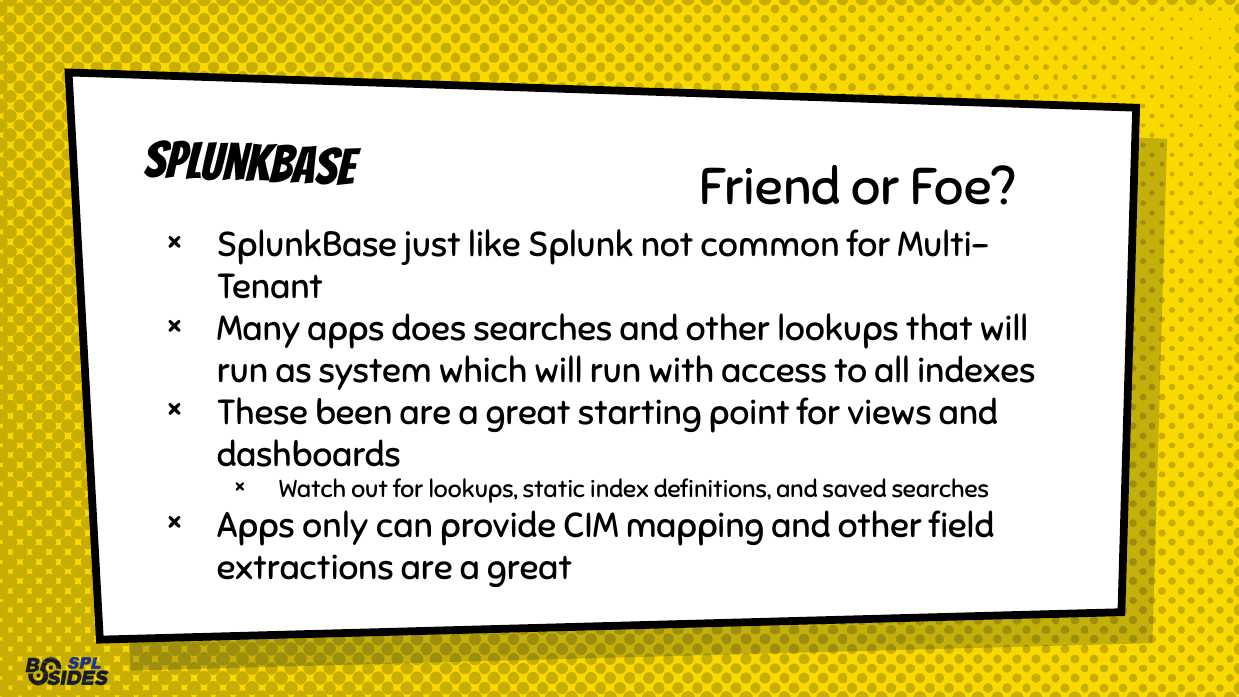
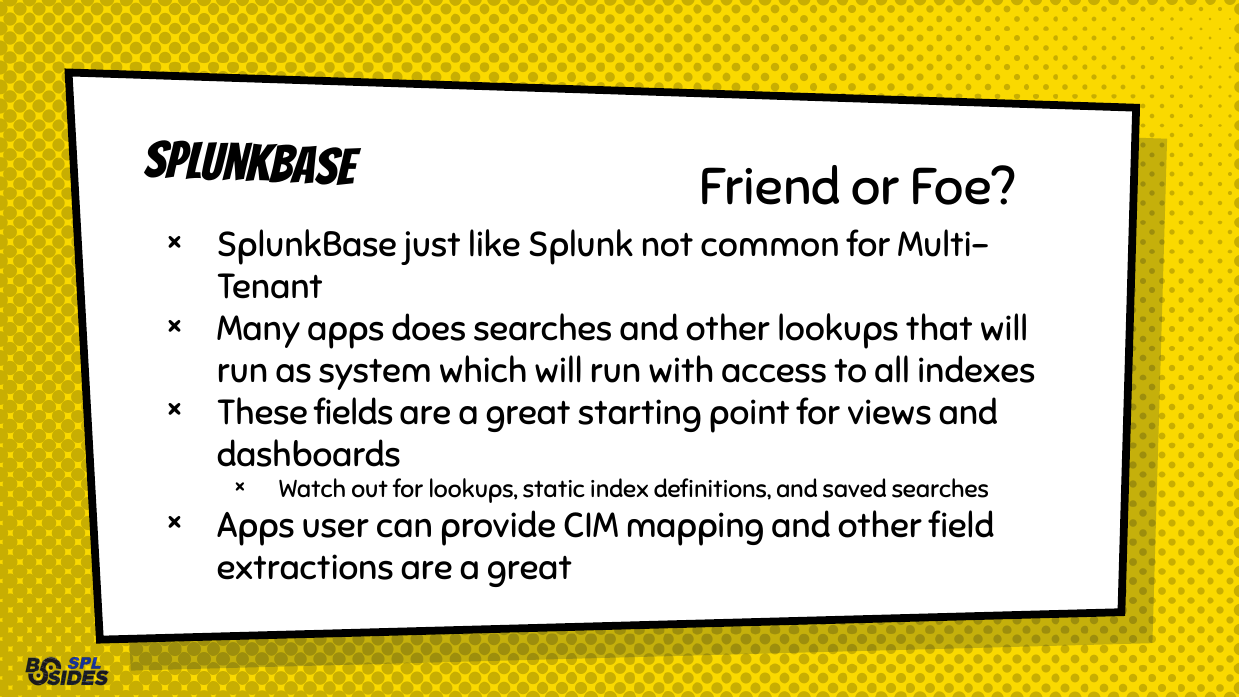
been: been -> fields (354, 413)
only: only -> user (335, 526)
